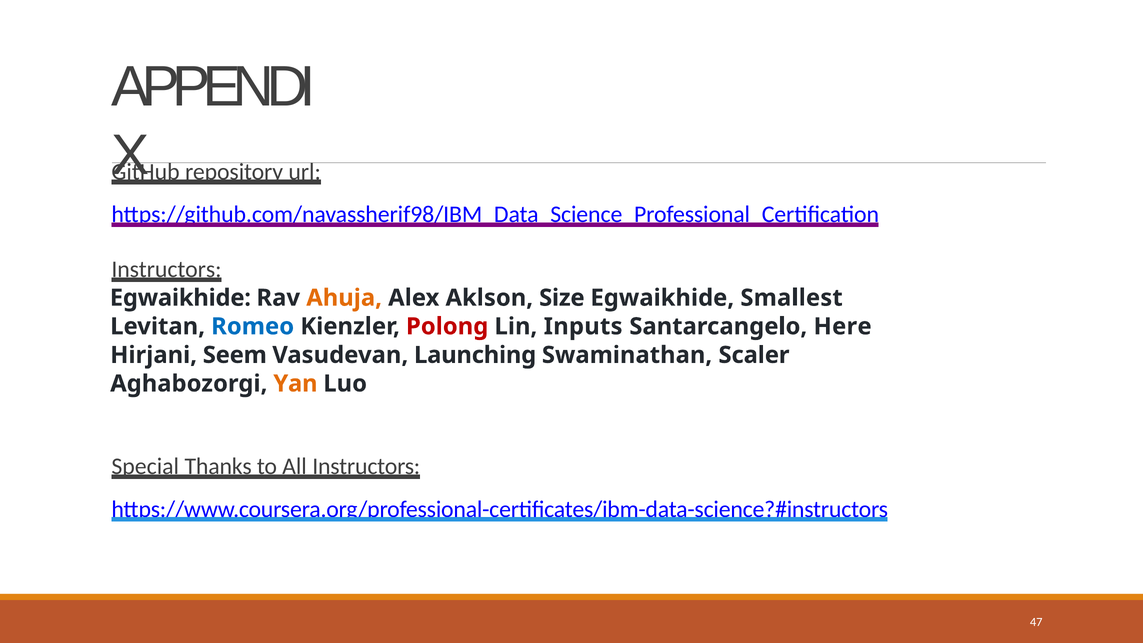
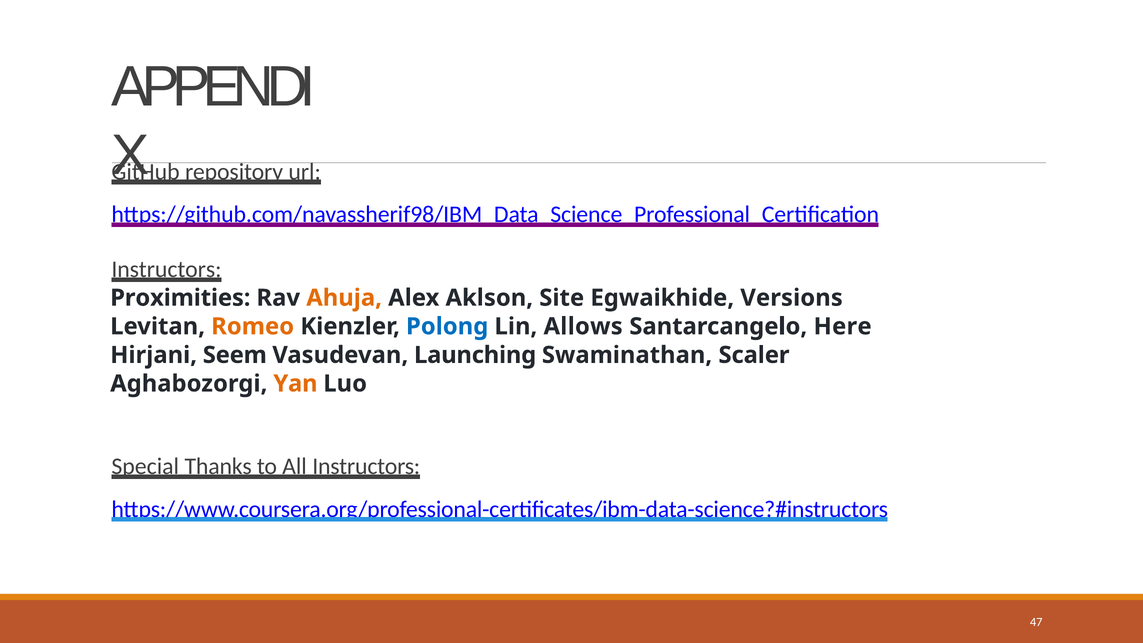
Egwaikhide: Egwaikhide -> Proximities (180, 298)
Size: Size -> Site (562, 298)
Smallest: Smallest -> Versions (792, 298)
Romeo colour: blue -> orange (253, 326)
Polong colour: red -> blue (447, 326)
Inputs: Inputs -> Allows (583, 326)
